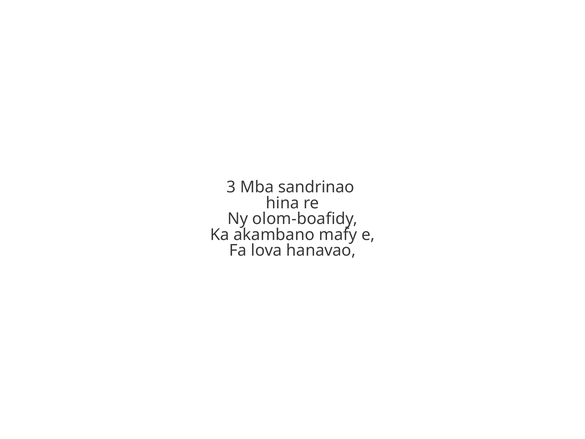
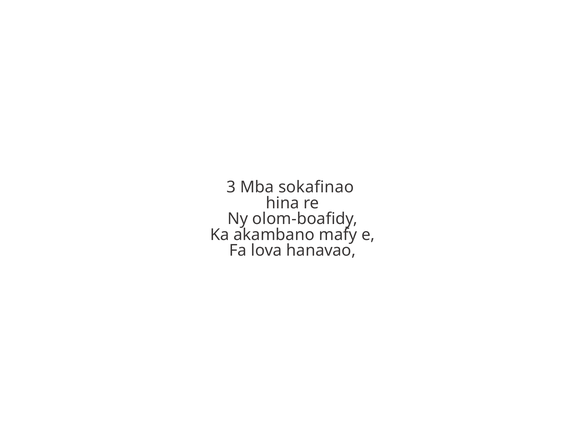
sandrinao: sandrinao -> sokafinao (316, 187)
